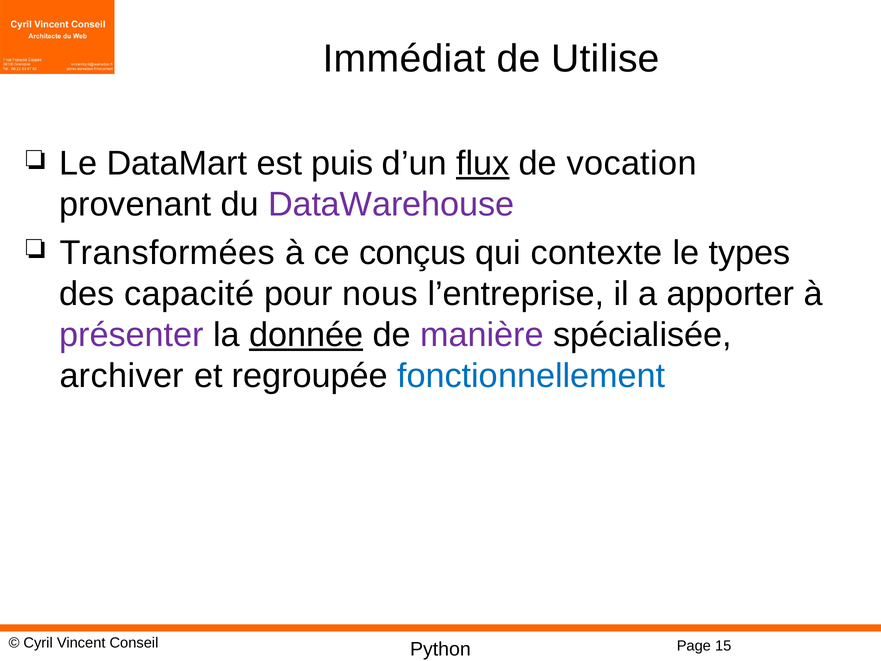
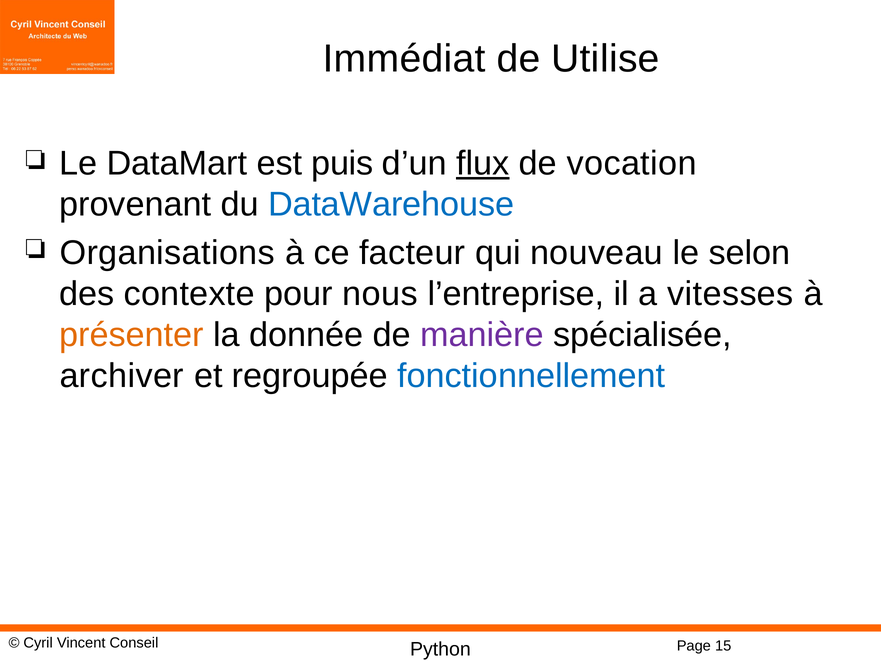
DataWarehouse colour: purple -> blue (391, 205)
Transformées: Transformées -> Organisations (167, 253)
conçus: conçus -> facteur (412, 253)
contexte: contexte -> nouveau (597, 253)
types: types -> selon (750, 253)
capacité: capacité -> contexte (189, 294)
apporter: apporter -> vitesses (730, 294)
présenter colour: purple -> orange (131, 335)
donnée underline: present -> none (306, 335)
